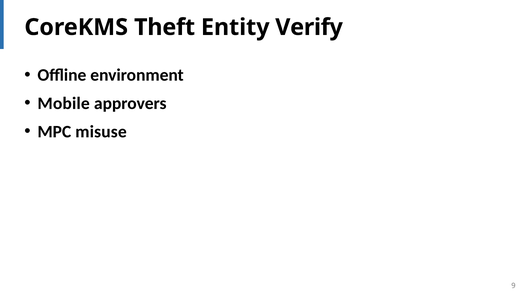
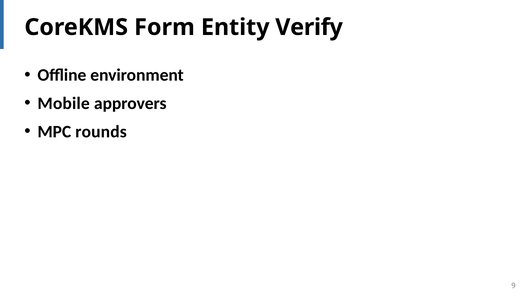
Theft: Theft -> Form (164, 27)
misuse: misuse -> rounds (101, 132)
